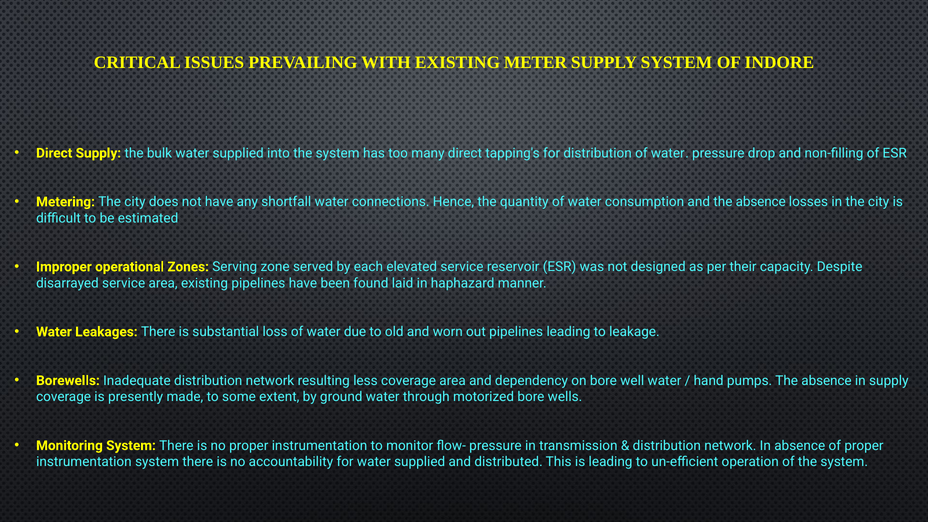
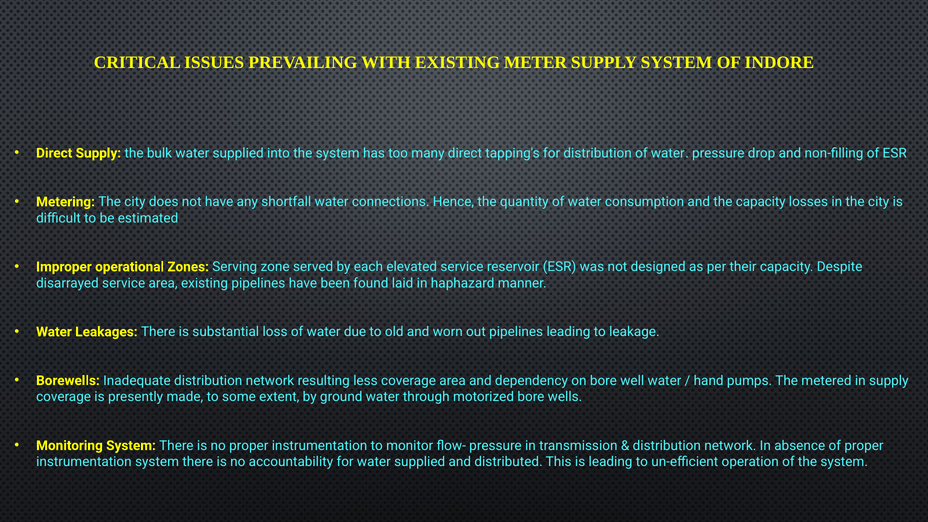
and the absence: absence -> capacity (761, 202)
pumps The absence: absence -> metered (826, 381)
